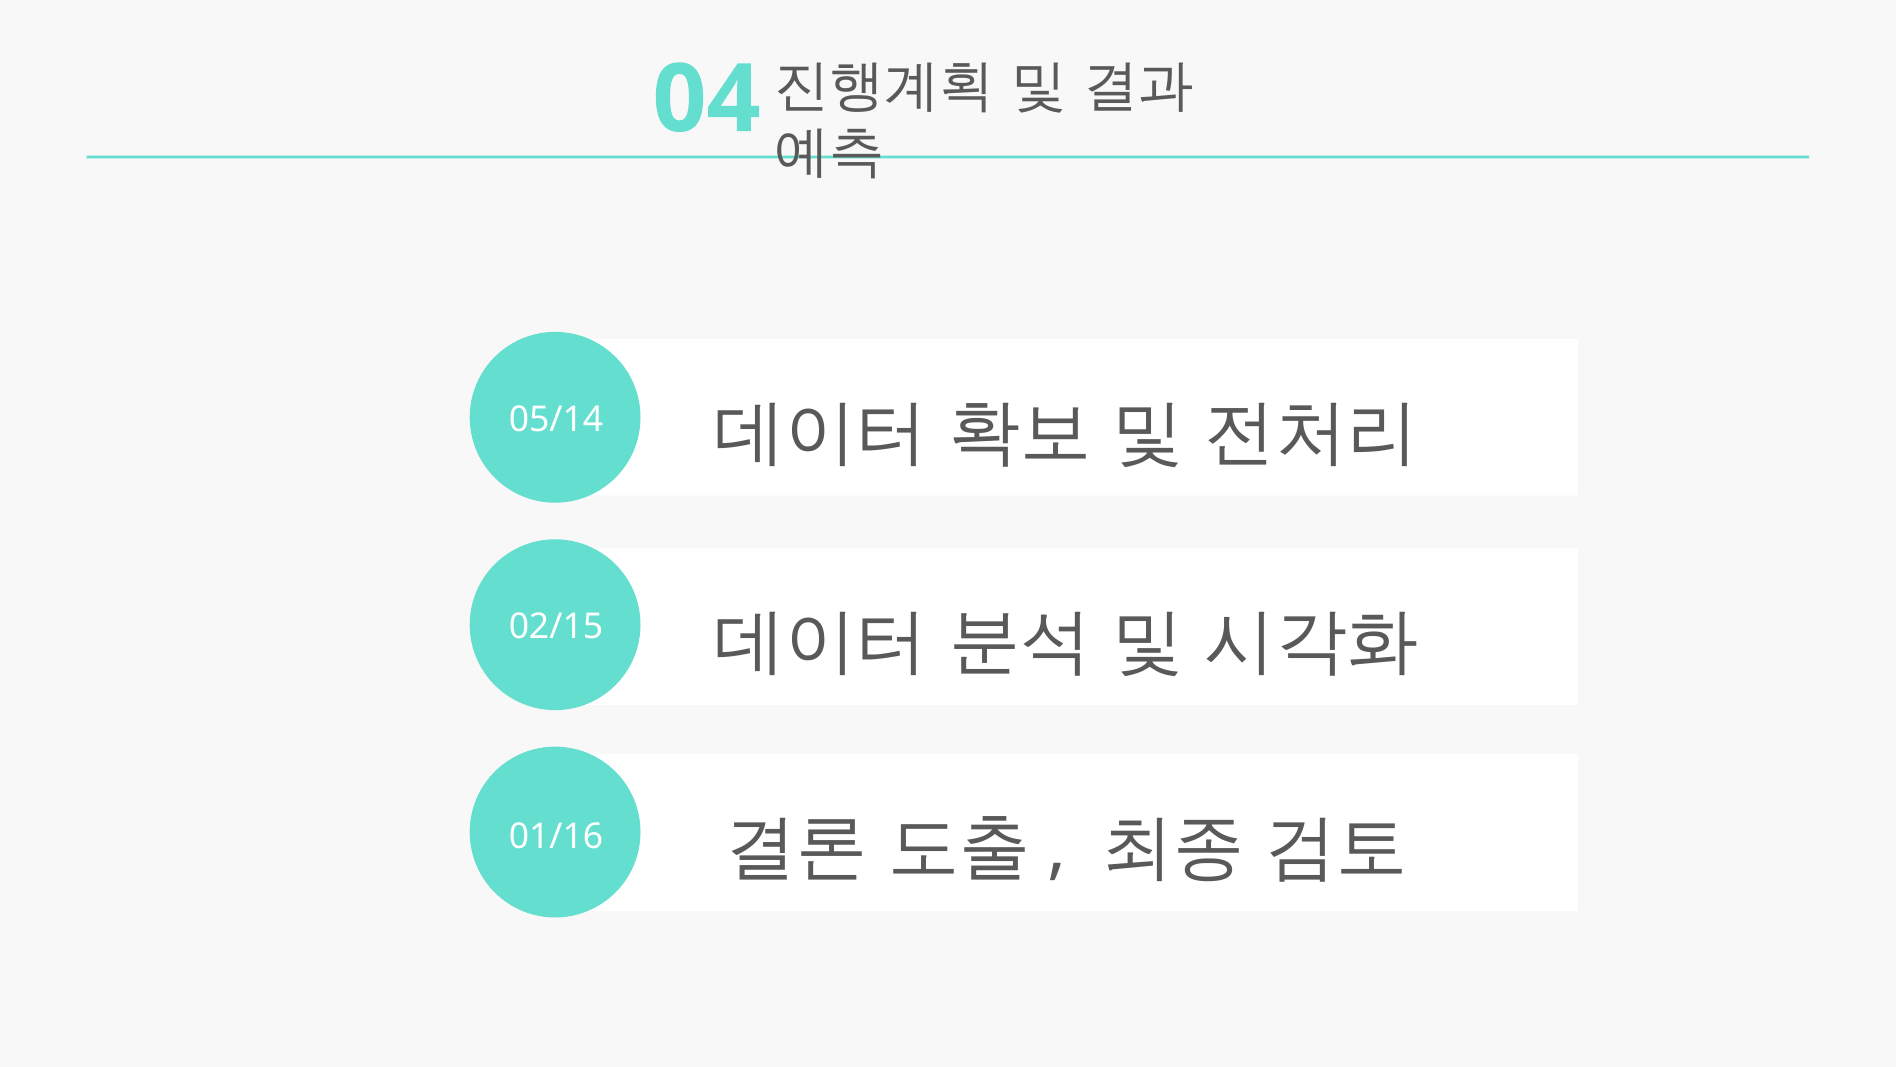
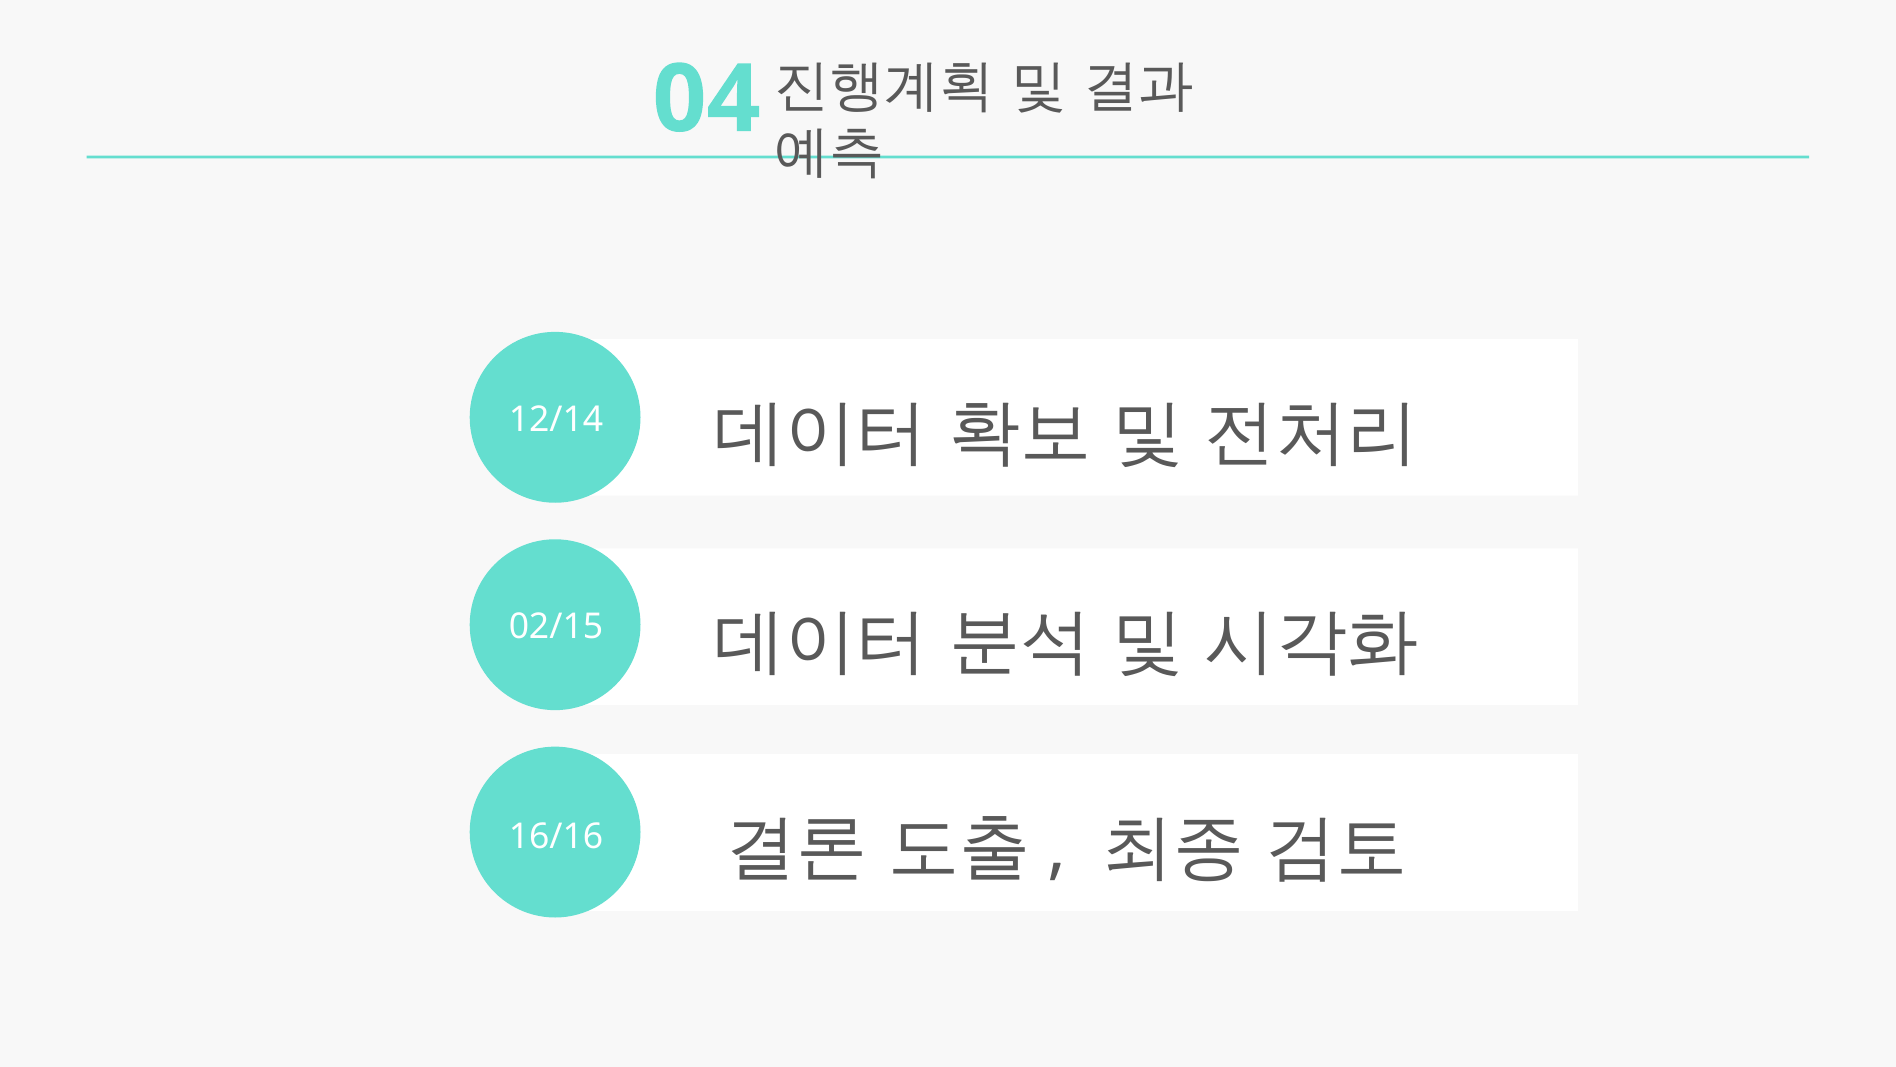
05/14: 05/14 -> 12/14 (556, 419)
01/16: 01/16 -> 16/16 (556, 836)
